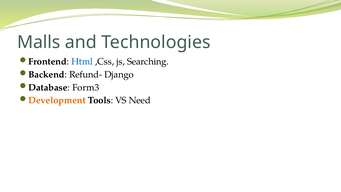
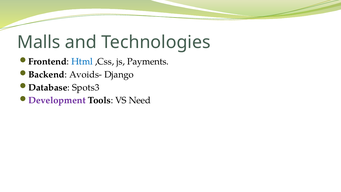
Searching: Searching -> Payments (148, 62)
Refund-: Refund- -> Avoids- (86, 74)
Form3: Form3 -> Spots3 (86, 87)
Development colour: orange -> purple (57, 100)
